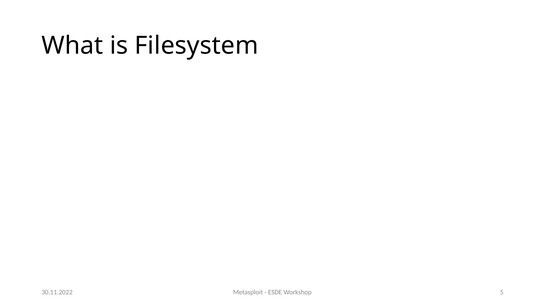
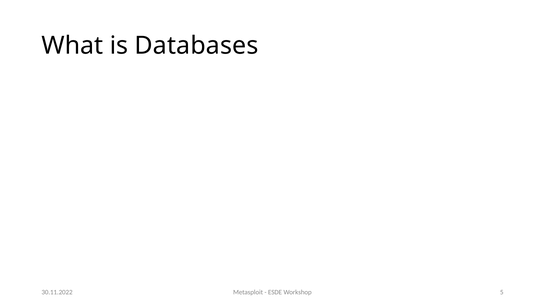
Filesystem: Filesystem -> Databases (197, 46)
